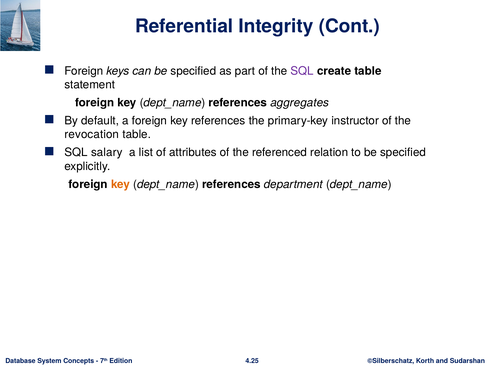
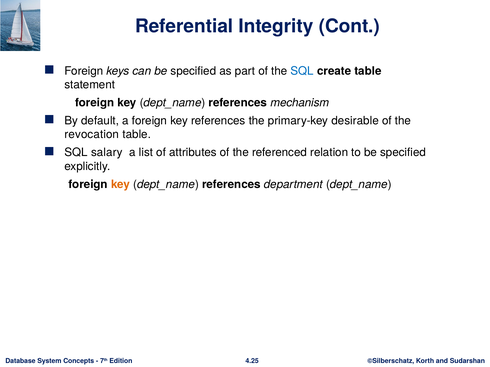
SQL colour: purple -> blue (302, 71)
aggregates: aggregates -> mechanism (300, 103)
instructor: instructor -> desirable (355, 121)
